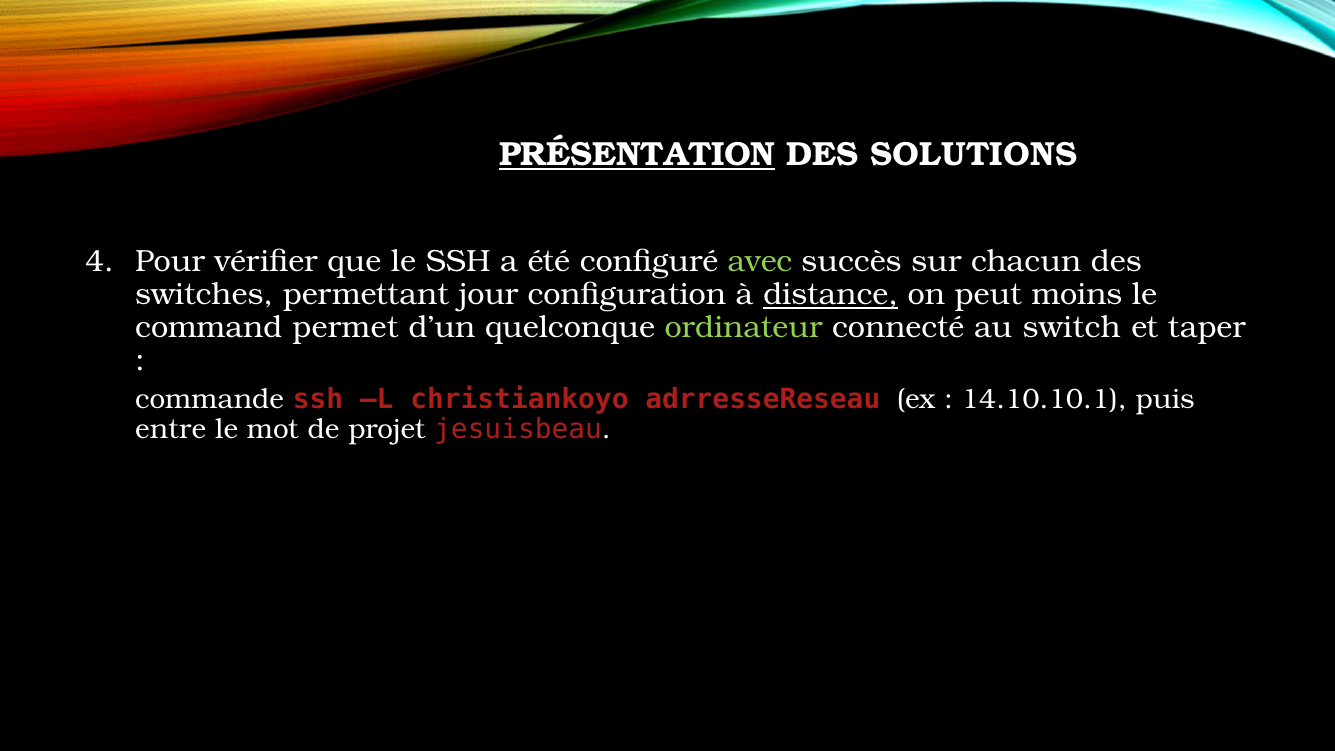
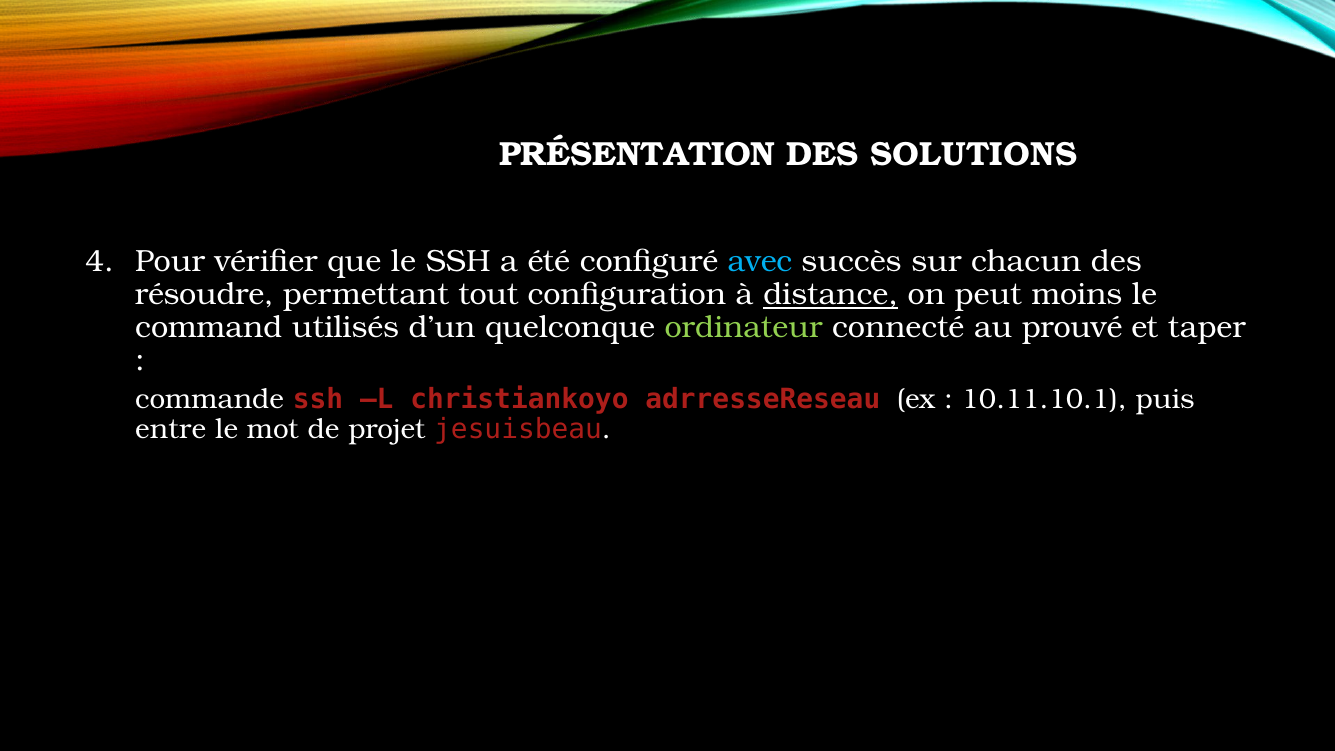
PRÉSENTATION underline: present -> none (637, 154)
avec colour: light green -> light blue (760, 262)
switches: switches -> résoudre (204, 295)
jour: jour -> tout (488, 295)
permet: permet -> utilisés (346, 328)
switch: switch -> prouvé (1072, 328)
14.10.10.1: 14.10.10.1 -> 10.11.10.1 (1044, 399)
